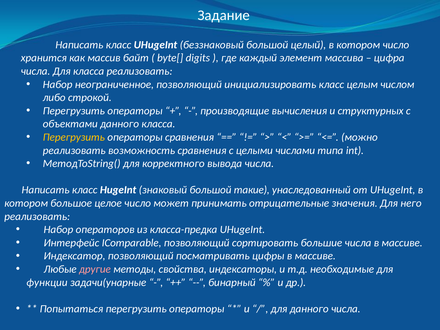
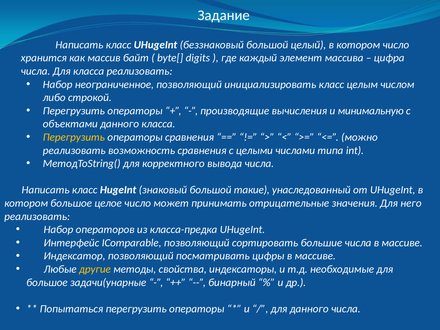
структурных: структурных -> минимальную (371, 111)
другие colour: pink -> yellow (95, 269)
функции: функции -> большое (47, 282)
